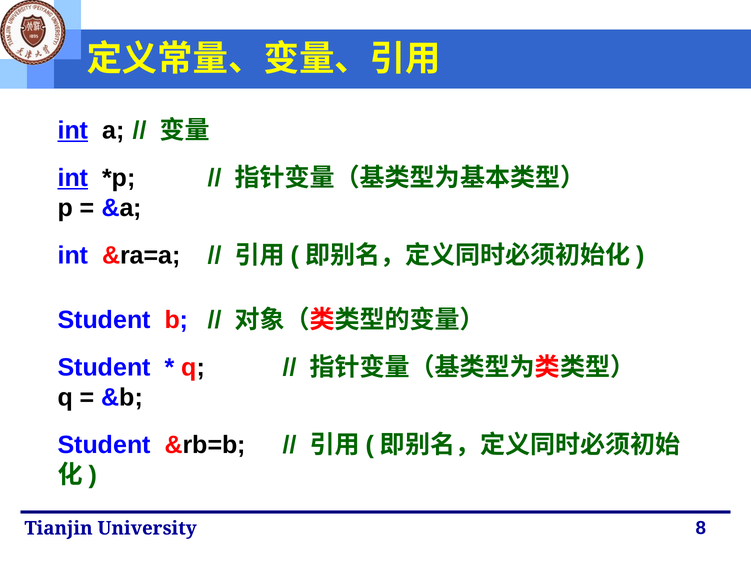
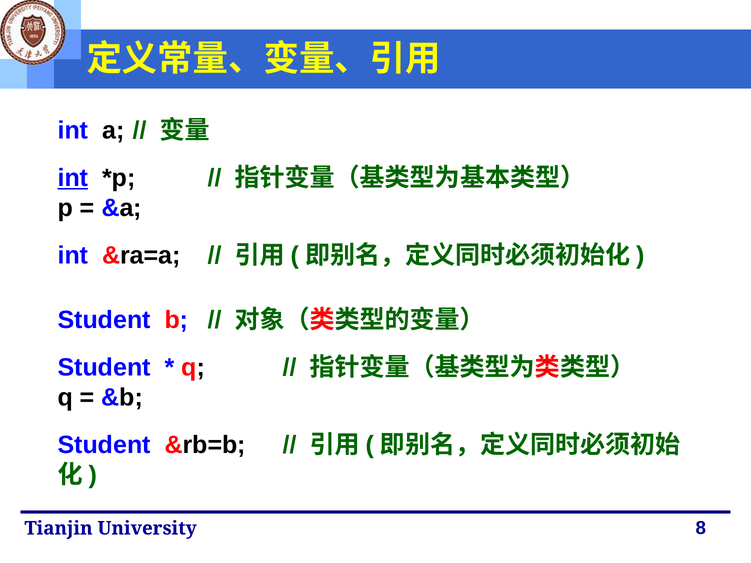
int underline: present -> none (73, 131)
